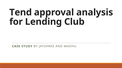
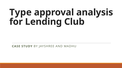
Tend: Tend -> Type (20, 12)
